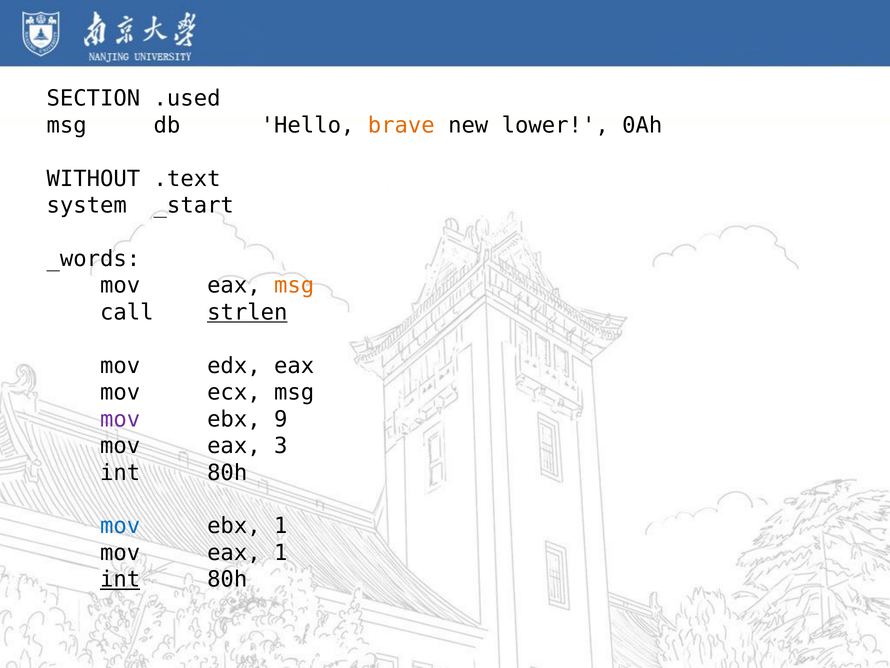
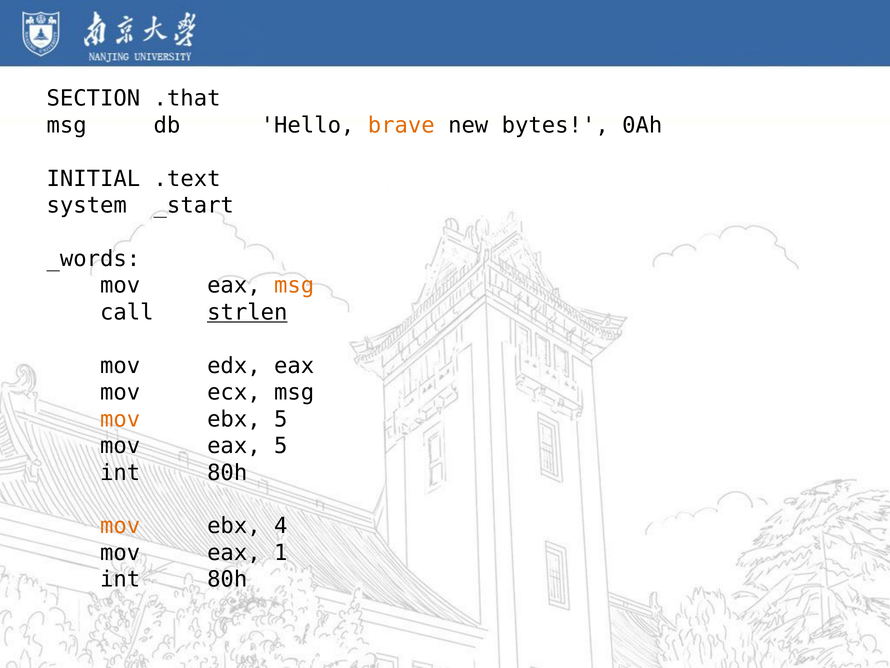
.used: .used -> .that (187, 99)
lower: lower -> bytes (555, 125)
WITHOUT: WITHOUT -> INITIAL (93, 179)
mov colour: purple -> orange (120, 419)
ebx 9: 9 -> 5 (281, 419)
eax 3: 3 -> 5 (281, 446)
mov colour: blue -> orange (120, 526)
ebx 1: 1 -> 4 (281, 526)
int underline: present -> none (120, 579)
